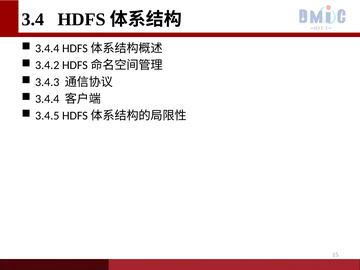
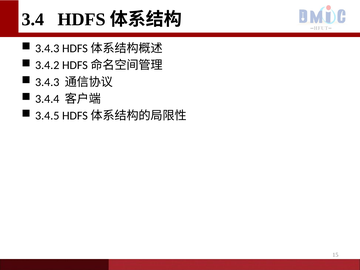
3.4.4: 3.4.4 -> 3.4.3 (47, 48)
